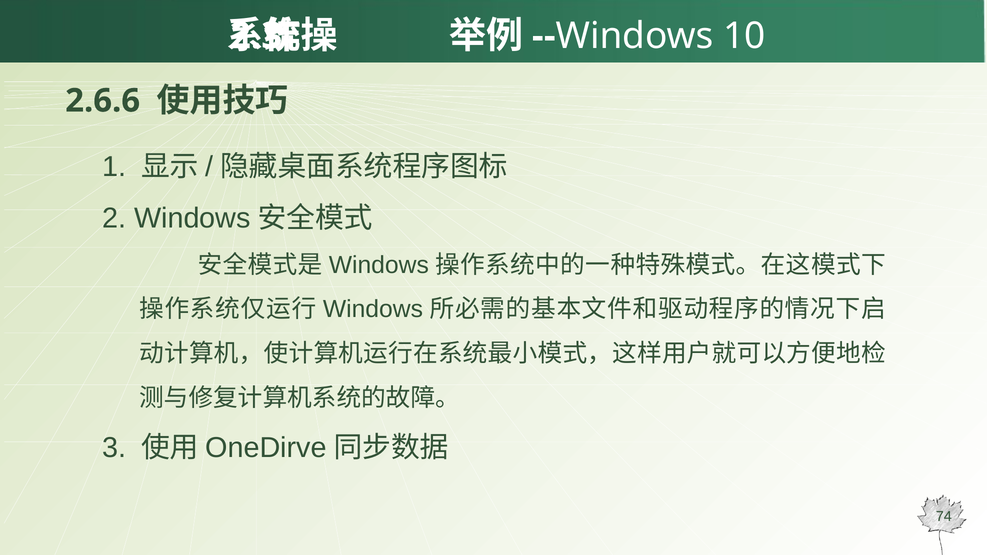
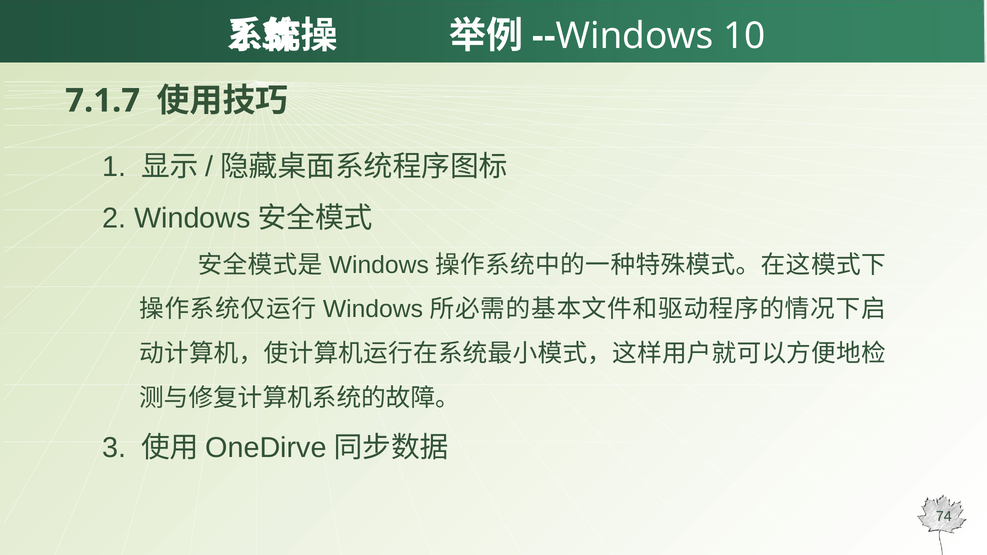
2.6.6: 2.6.6 -> 7.1.7 (103, 101)
